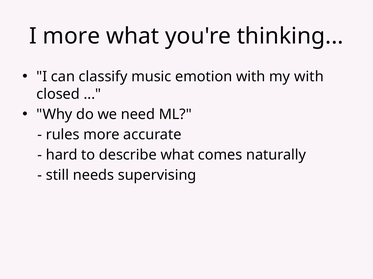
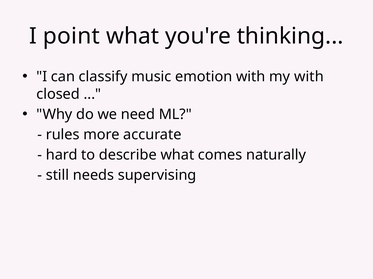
I more: more -> point (71, 36)
